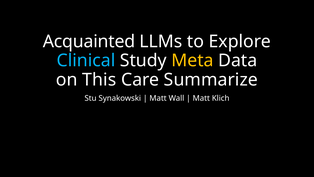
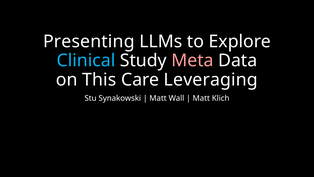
Acquainted: Acquainted -> Presenting (89, 41)
Meta colour: yellow -> pink (192, 61)
Summarize: Summarize -> Leveraging (211, 80)
